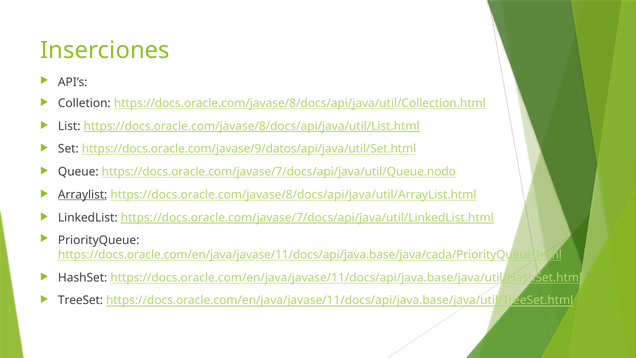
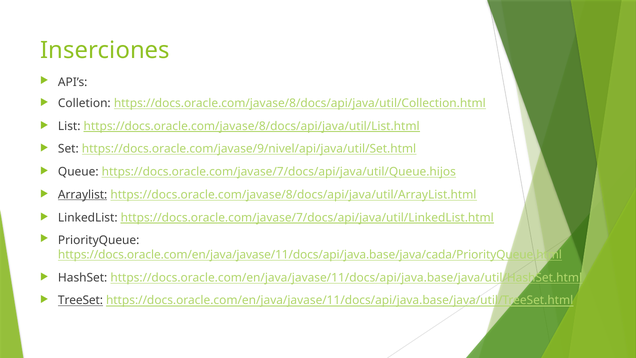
https://docs.oracle.com/javase/9/datos/api/java/util/Set.html: https://docs.oracle.com/javase/9/datos/api/java/util/Set.html -> https://docs.oracle.com/javase/9/nivel/api/java/util/Set.html (249, 149)
https://docs.oracle.com/javase/7/docs/api/java/util/Queue.nodo: https://docs.oracle.com/javase/7/docs/api/java/util/Queue.nodo -> https://docs.oracle.com/javase/7/docs/api/java/util/Queue.hijos (279, 172)
TreeSet underline: none -> present (80, 300)
